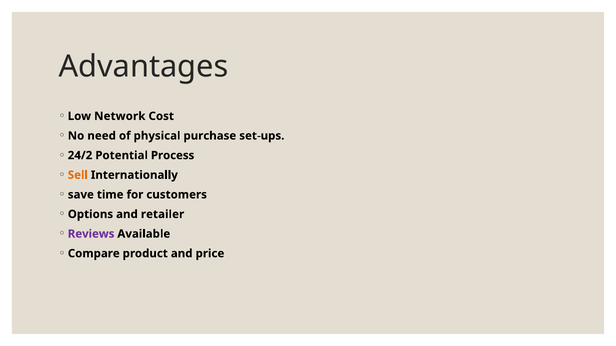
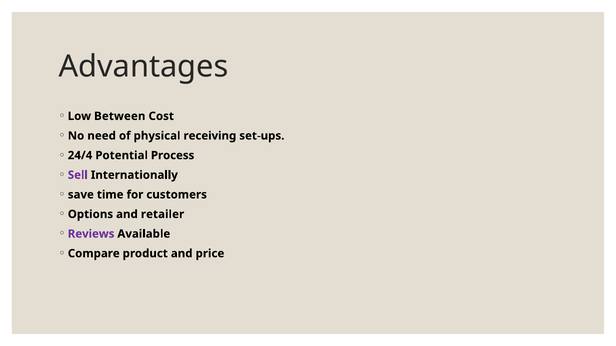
Network: Network -> Between (120, 116)
purchase: purchase -> receiving (210, 136)
24/2: 24/2 -> 24/4 (80, 156)
Sell colour: orange -> purple (78, 175)
